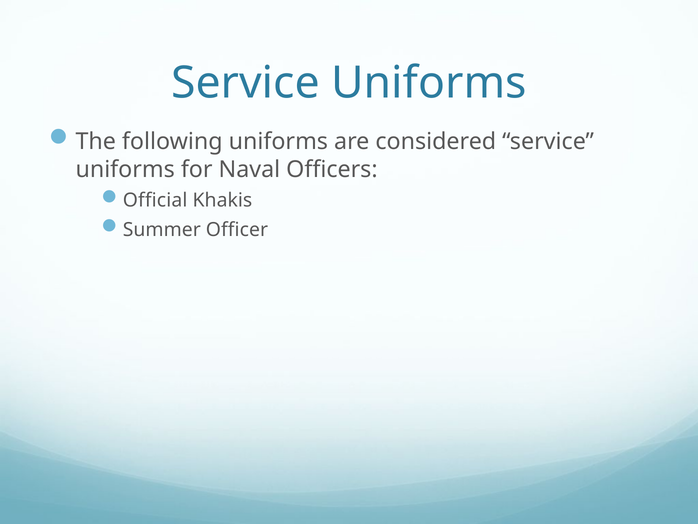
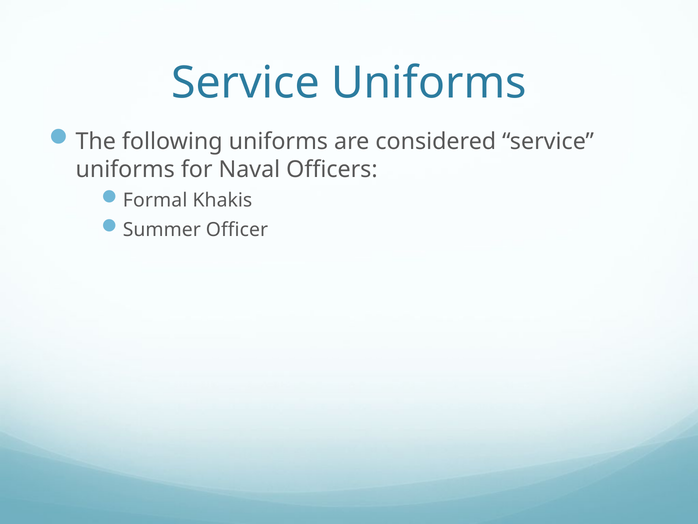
Official: Official -> Formal (155, 200)
